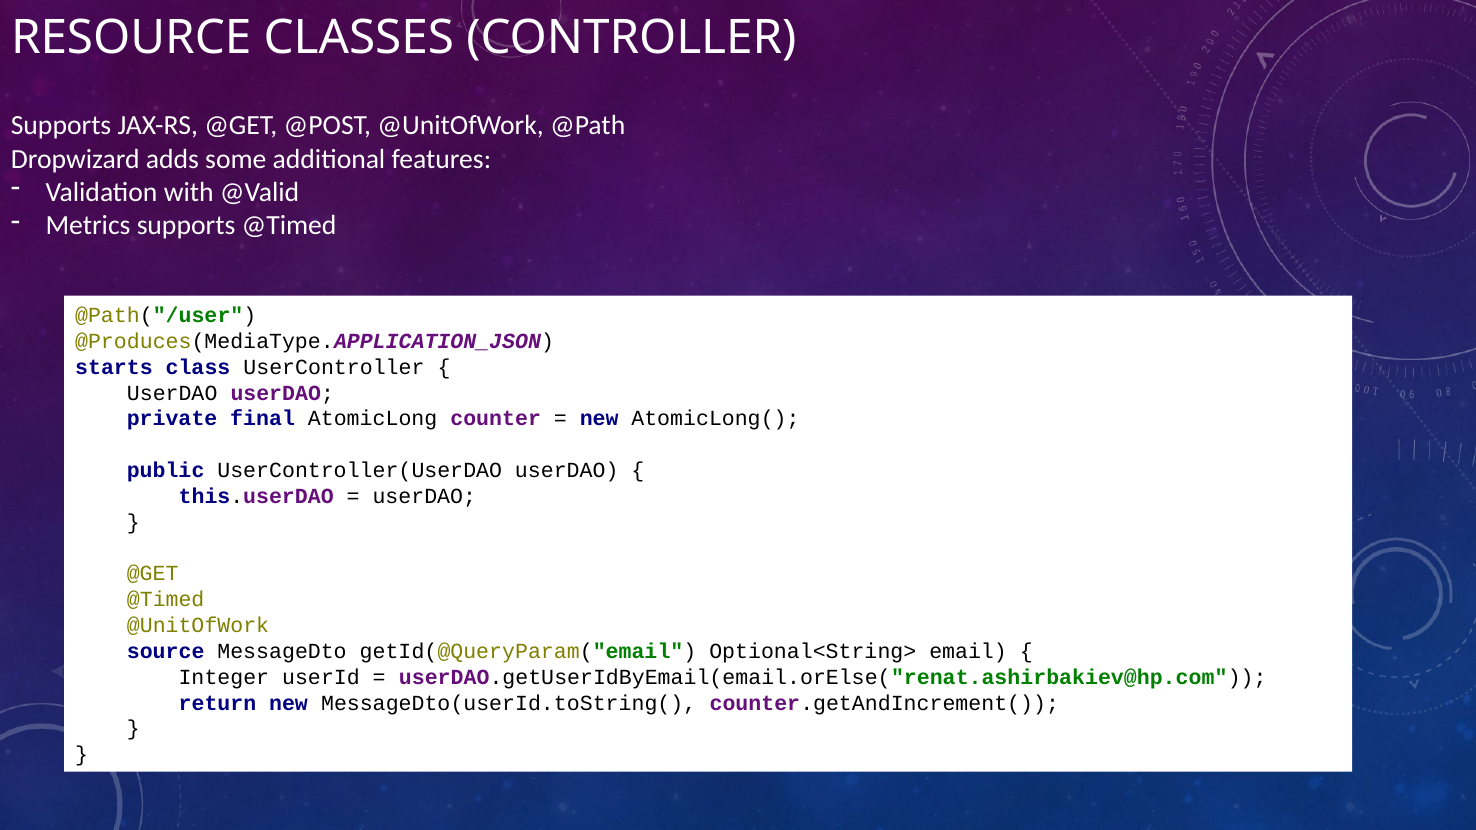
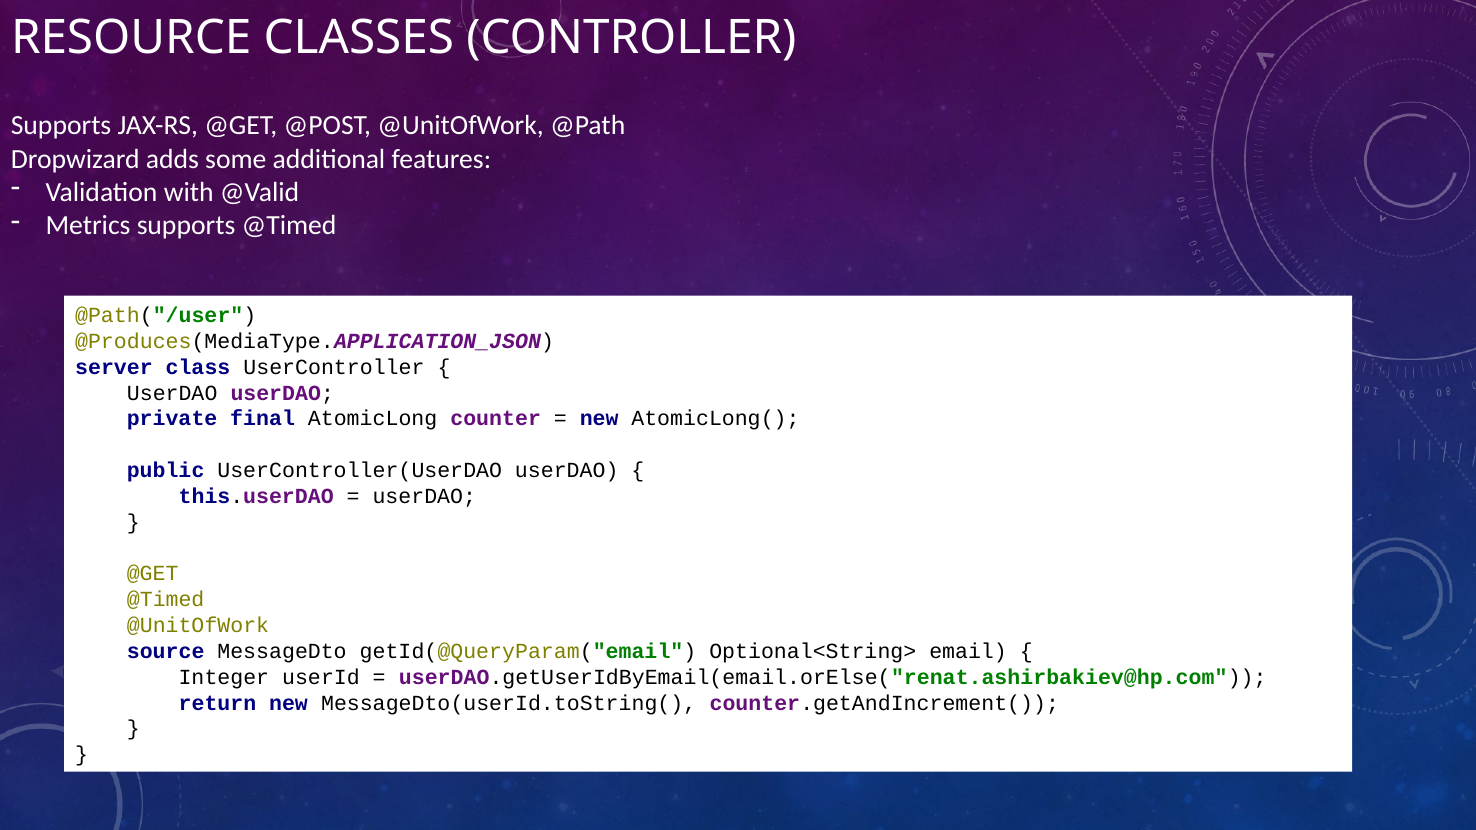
starts: starts -> server (114, 367)
